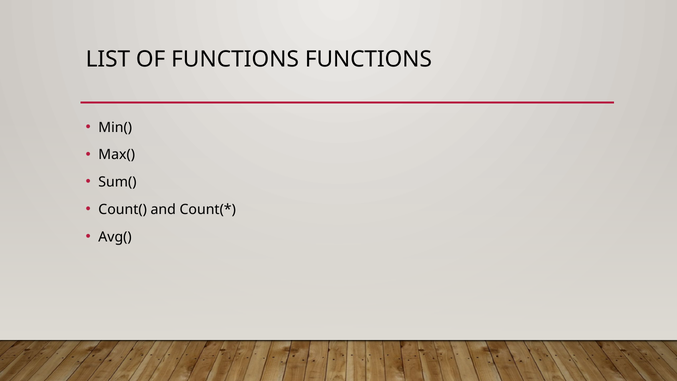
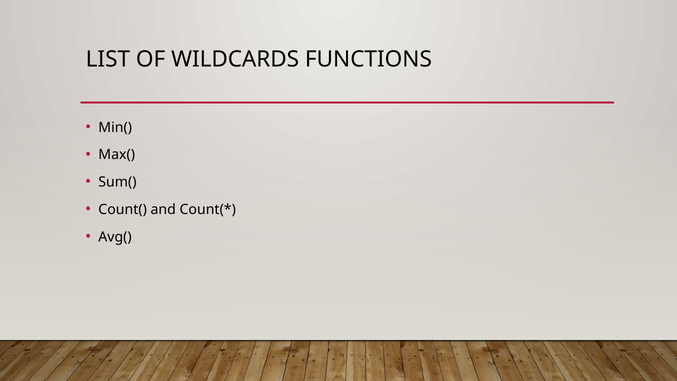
OF FUNCTIONS: FUNCTIONS -> WILDCARDS (235, 59)
